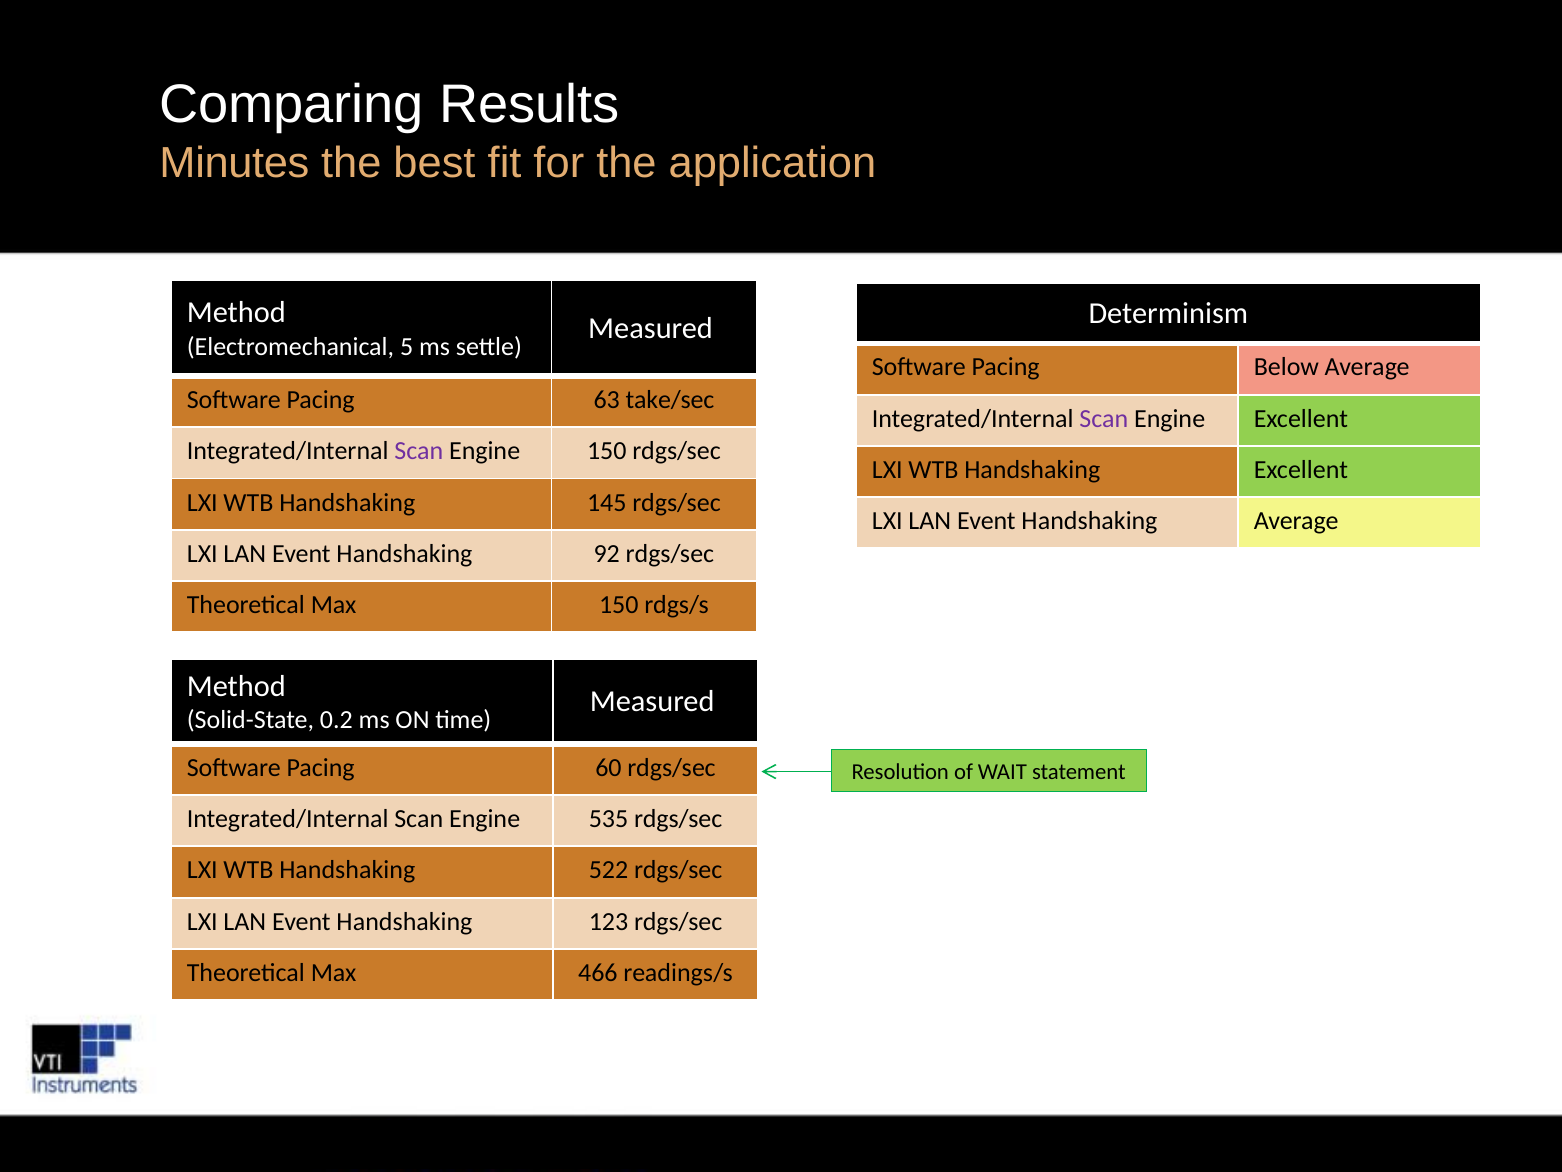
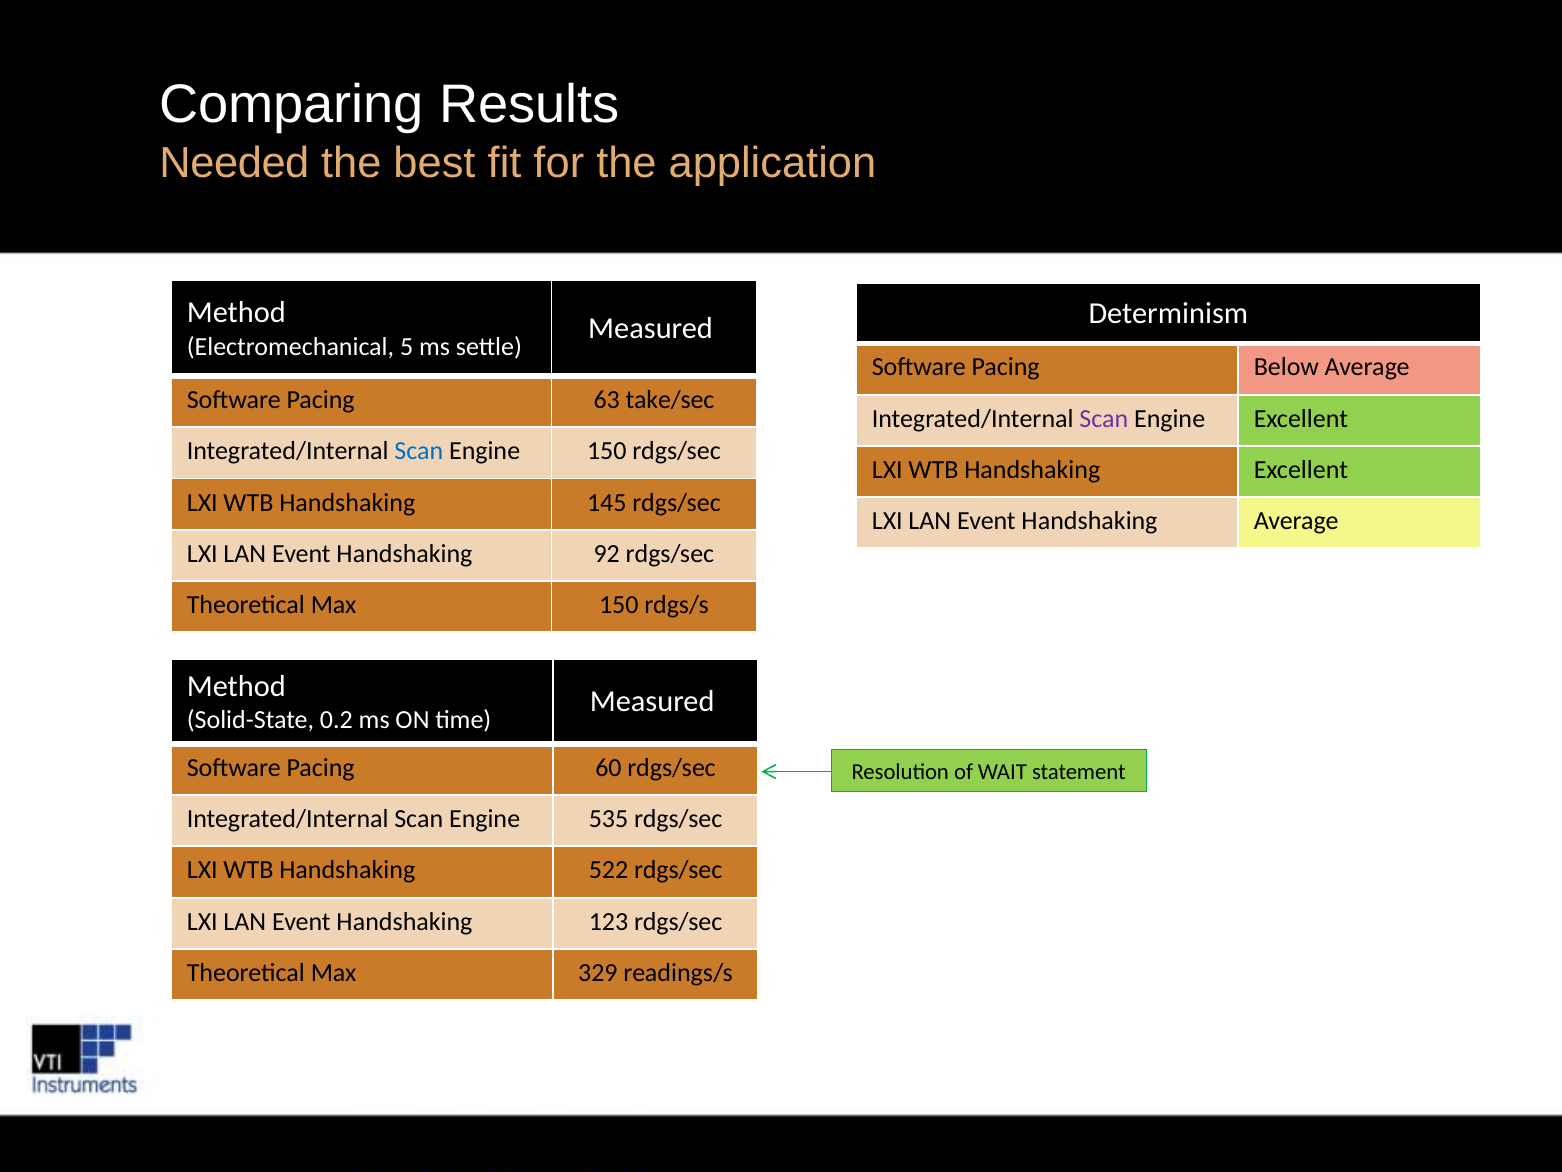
Minutes: Minutes -> Needed (234, 163)
Scan colour: purple -> blue (419, 451)
466: 466 -> 329 (598, 972)
